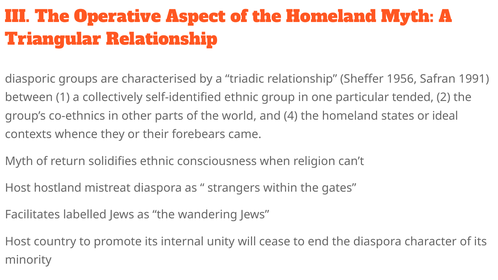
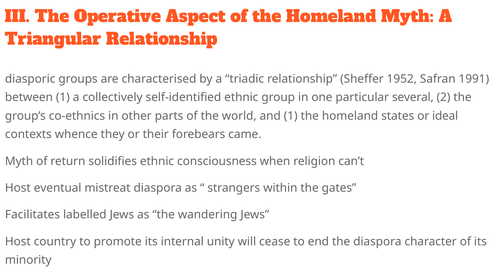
1956: 1956 -> 1952 (402, 79)
tended: tended -> several (413, 97)
and 4: 4 -> 1 (291, 116)
hostland: hostland -> eventual (58, 188)
